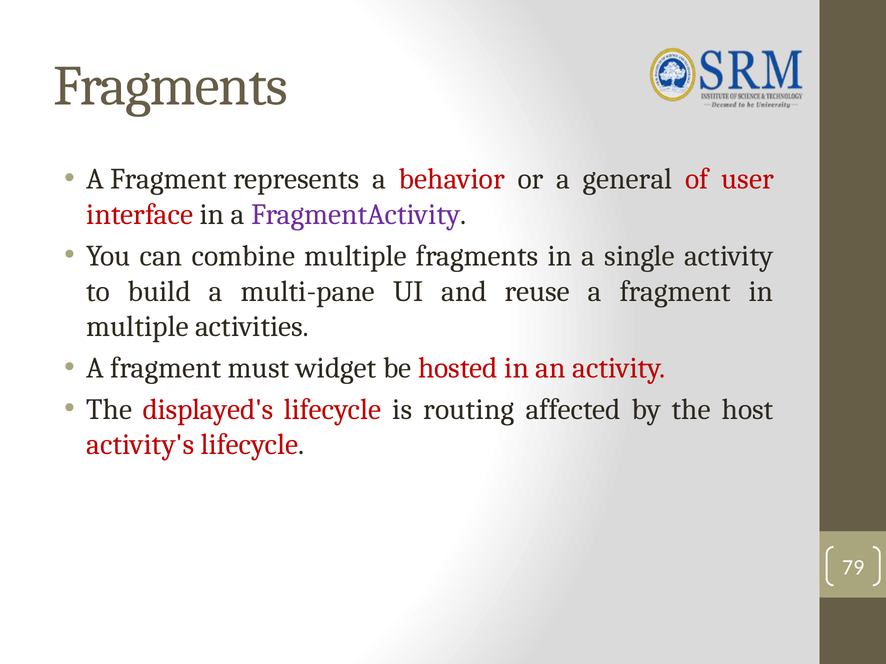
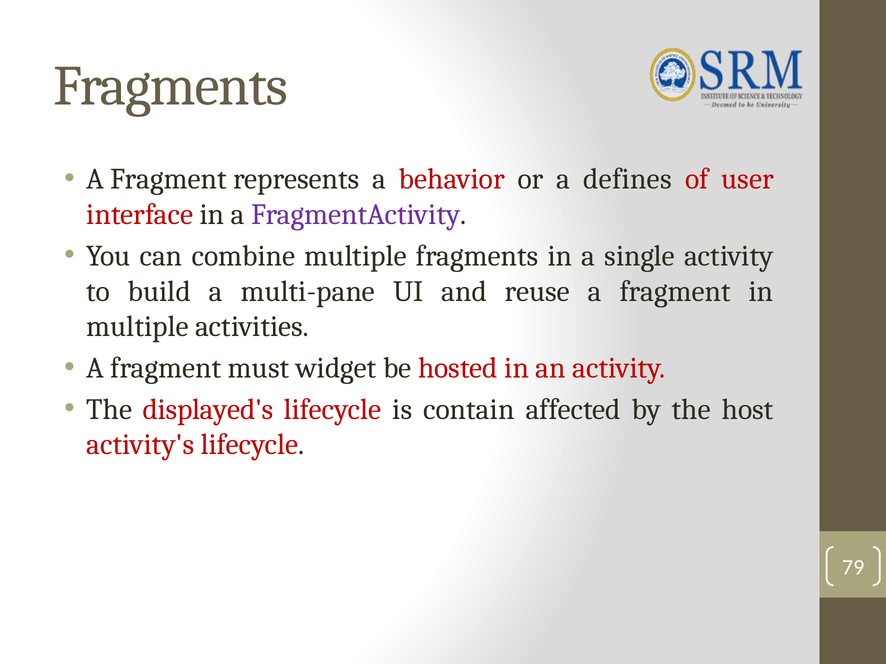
general: general -> defines (627, 179)
routing: routing -> contain (469, 410)
